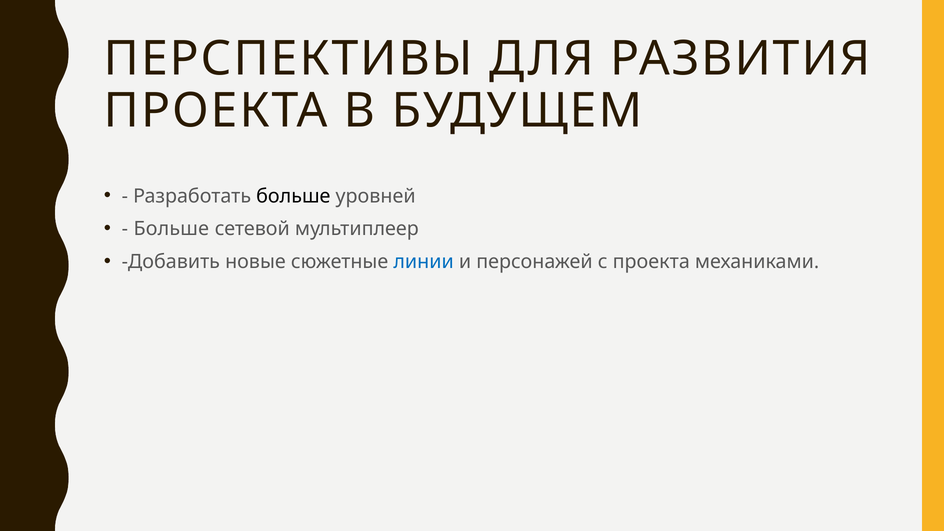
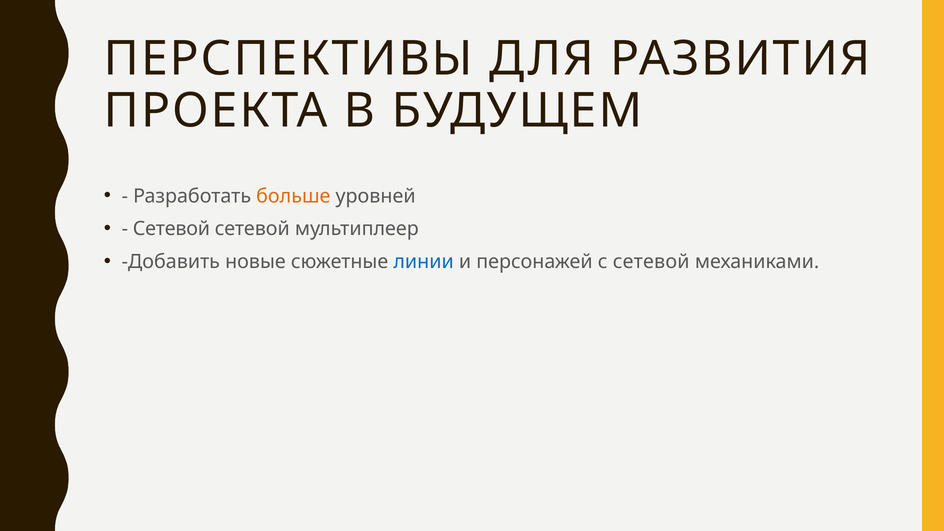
больше colour: black -> orange (293, 196)
Больше: Больше -> Сетевой (171, 229)
с проекта: проекта -> сетевой (651, 262)
